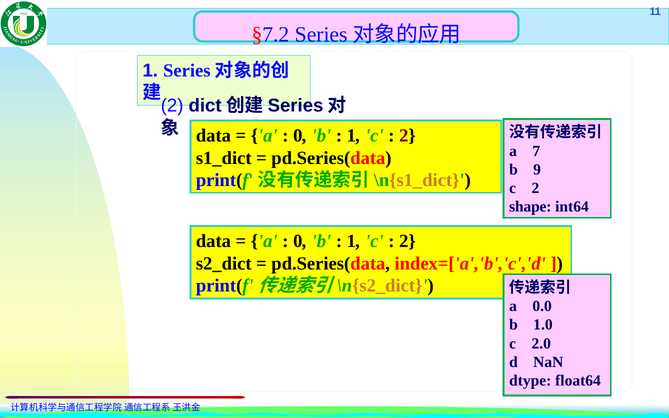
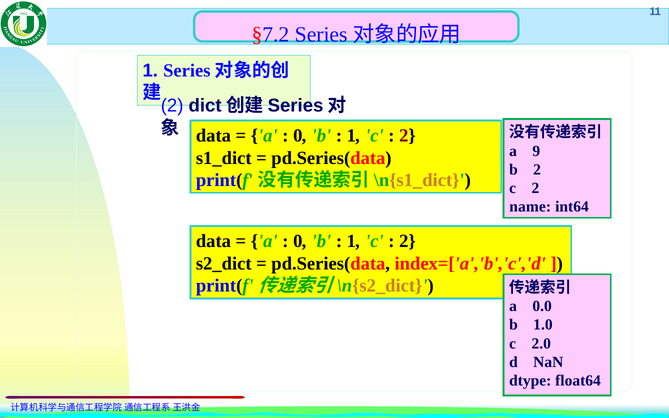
7: 7 -> 9 (536, 151)
b 9: 9 -> 2 (537, 169)
shape: shape -> name (530, 207)
